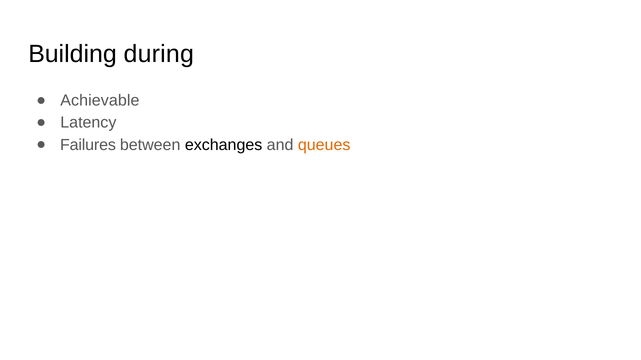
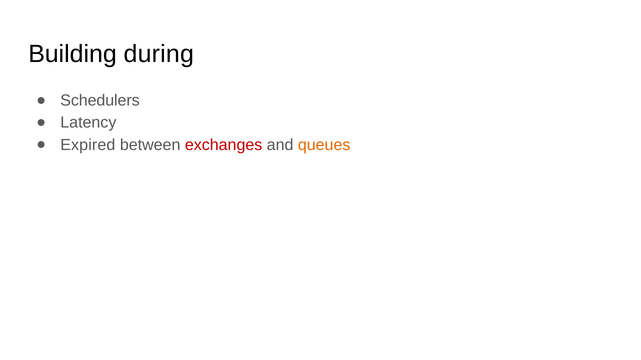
Achievable: Achievable -> Schedulers (100, 101)
Failures: Failures -> Expired (88, 145)
exchanges colour: black -> red (224, 145)
